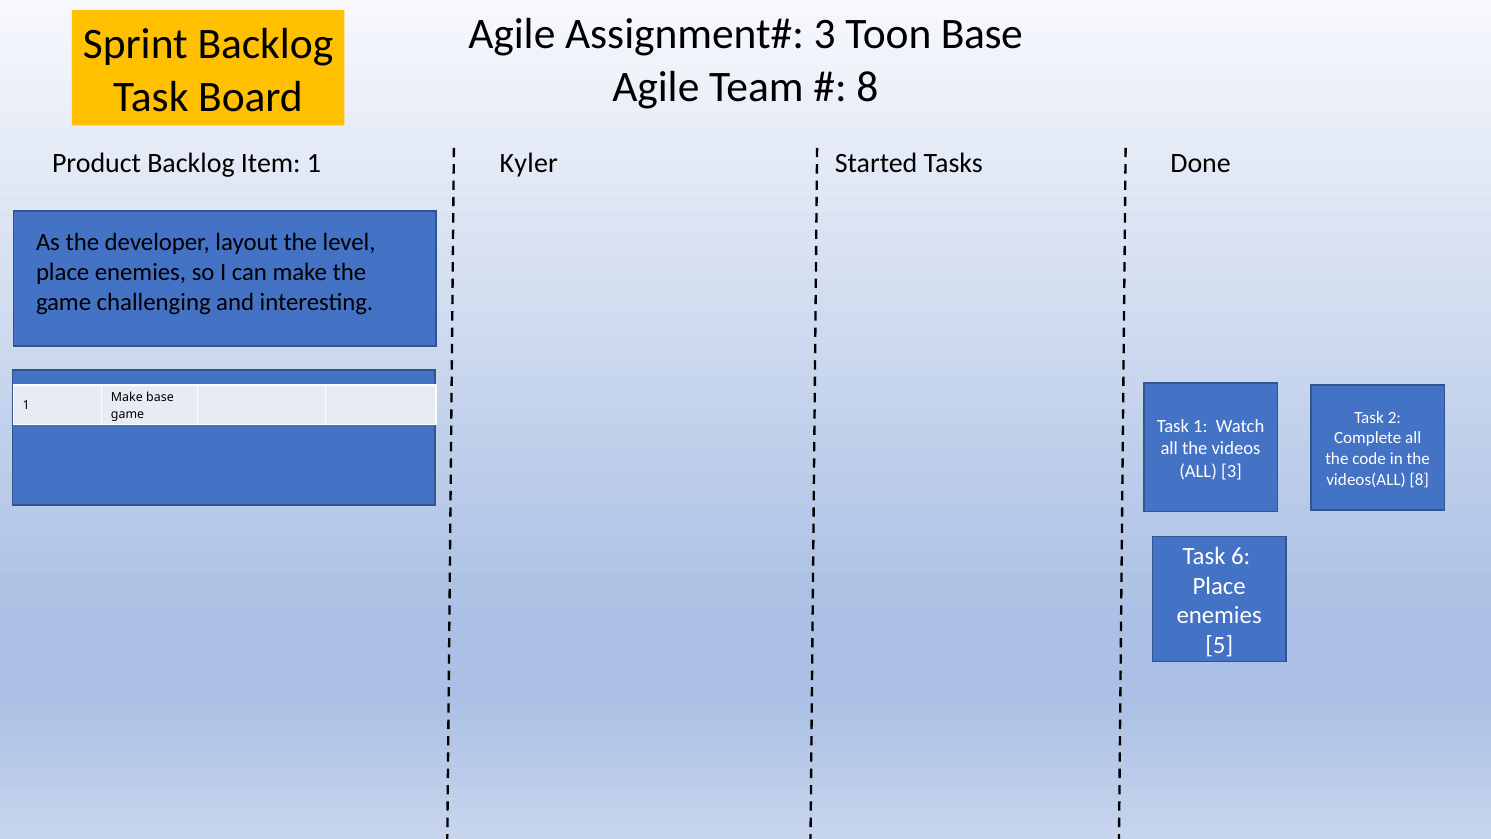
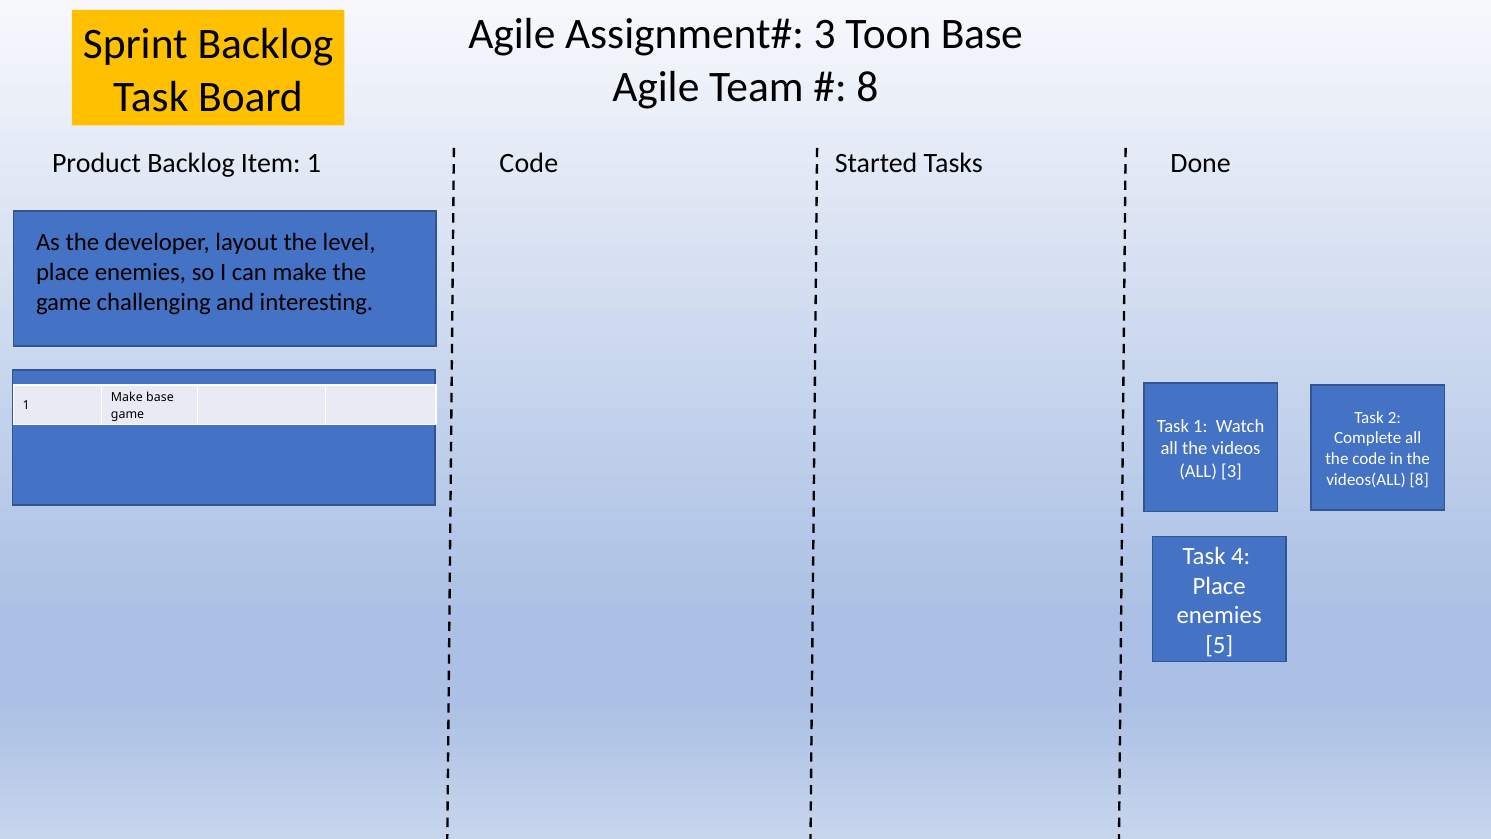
1 Kyler: Kyler -> Code (529, 163)
6: 6 -> 4 (1241, 556)
